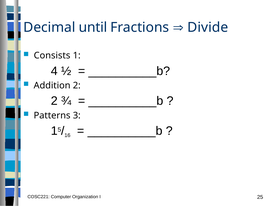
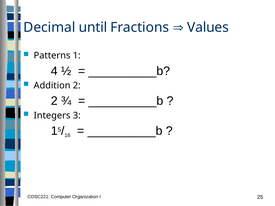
Divide: Divide -> Values (208, 27)
Consists: Consists -> Patterns (52, 56)
Patterns: Patterns -> Integers (52, 116)
